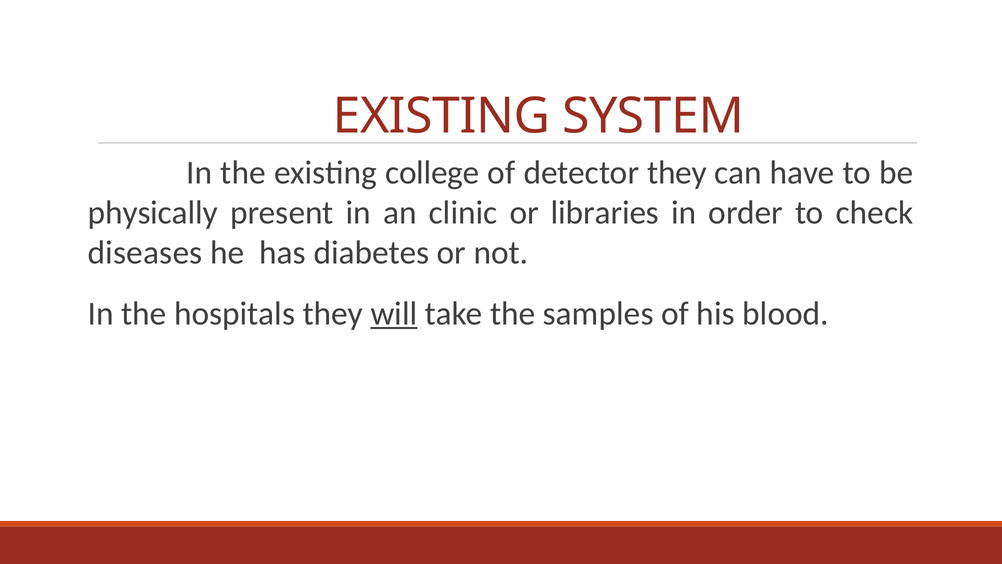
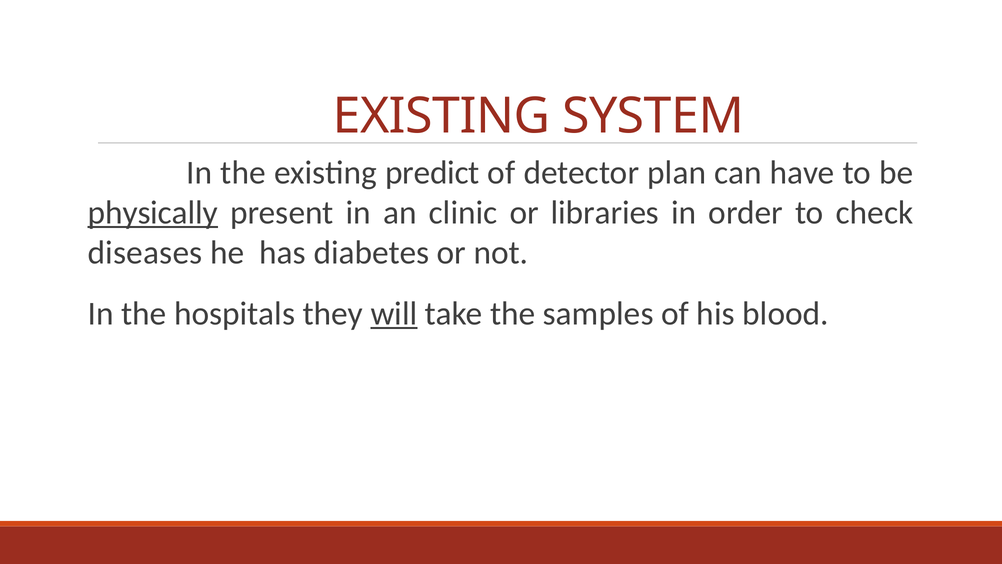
college: college -> predict (432, 173)
detector they: they -> plan (677, 173)
physically underline: none -> present (153, 213)
